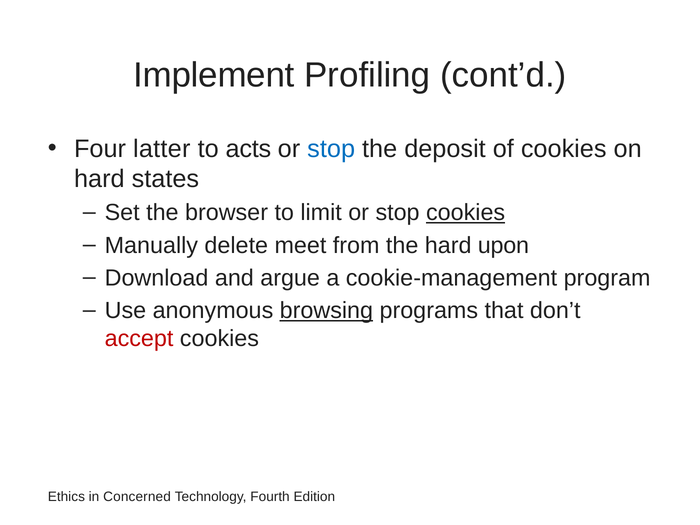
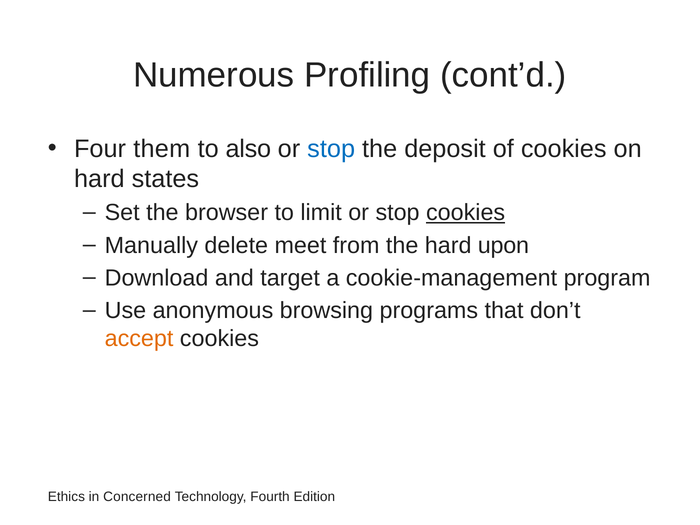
Implement: Implement -> Numerous (214, 75)
latter: latter -> them (162, 149)
acts: acts -> also (248, 149)
argue: argue -> target (290, 278)
browsing underline: present -> none (326, 311)
accept colour: red -> orange (139, 339)
